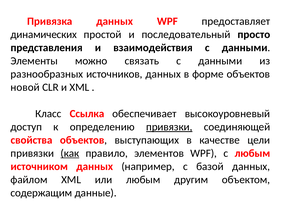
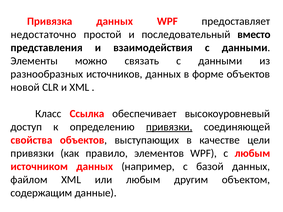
динамических: динамических -> недостаточно (44, 34)
просто: просто -> вместо (254, 34)
как underline: present -> none (70, 153)
